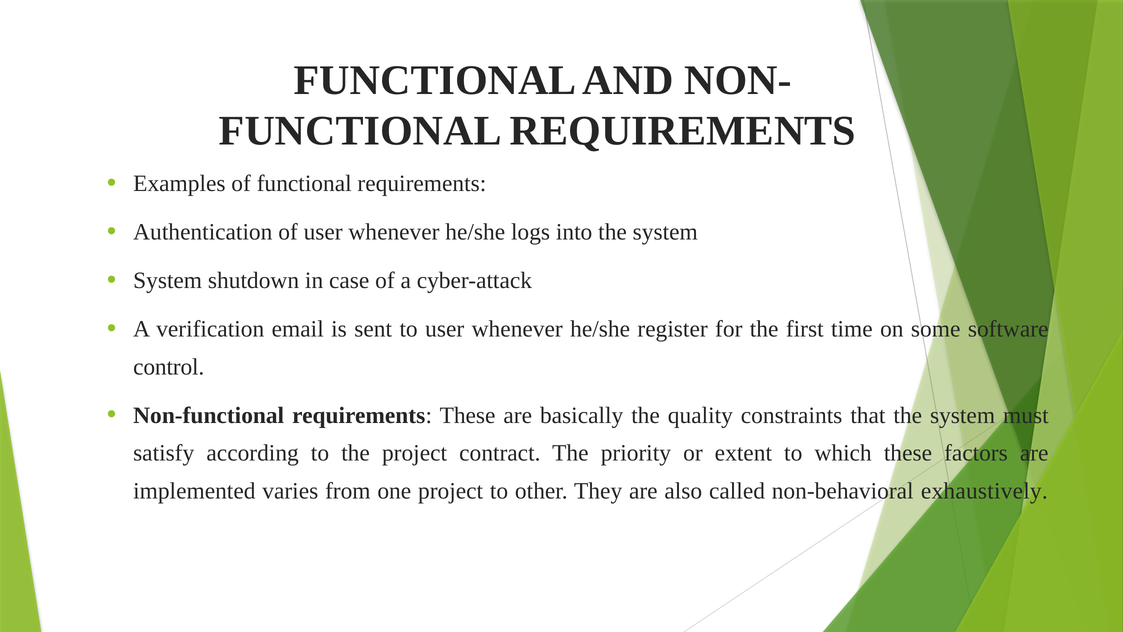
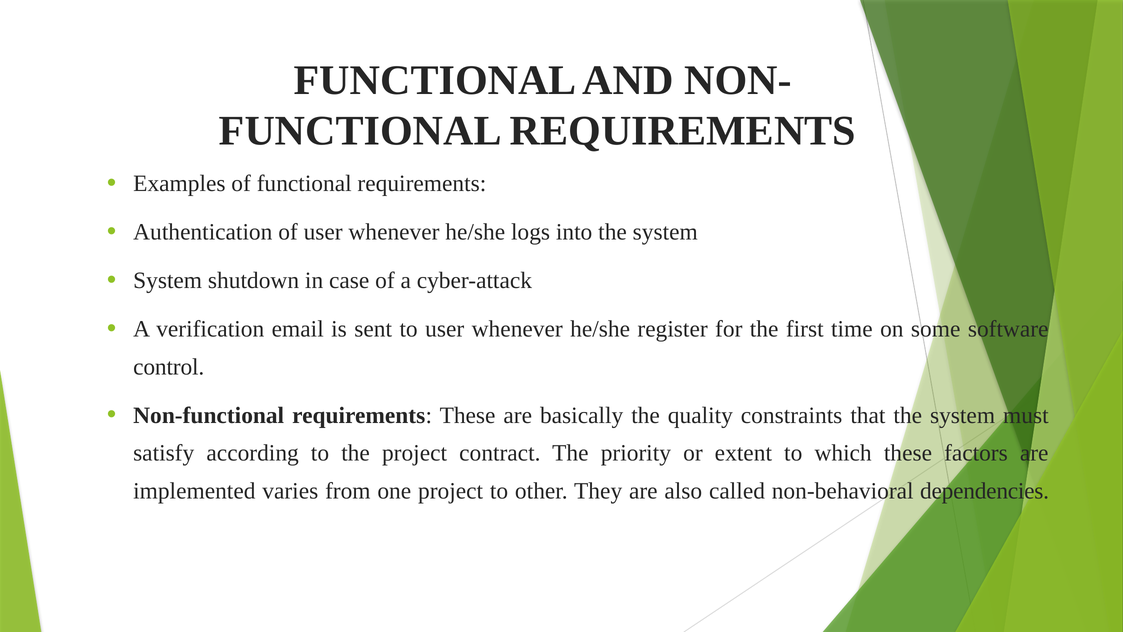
exhaustively: exhaustively -> dependencies (985, 491)
